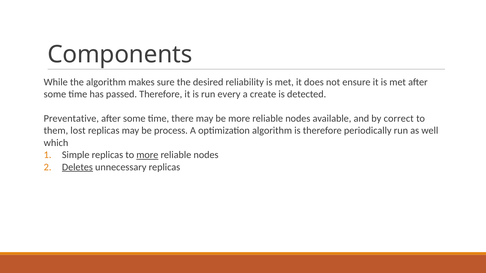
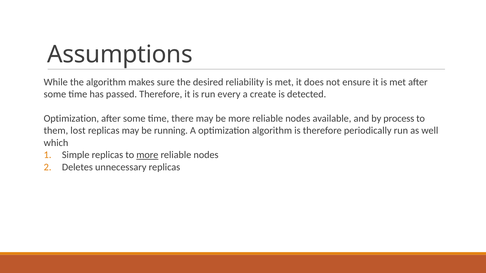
Components: Components -> Assumptions (120, 54)
Preventative: Preventative -> Optimization (71, 119)
correct: correct -> process (399, 119)
process: process -> running (171, 131)
Deletes underline: present -> none (77, 167)
